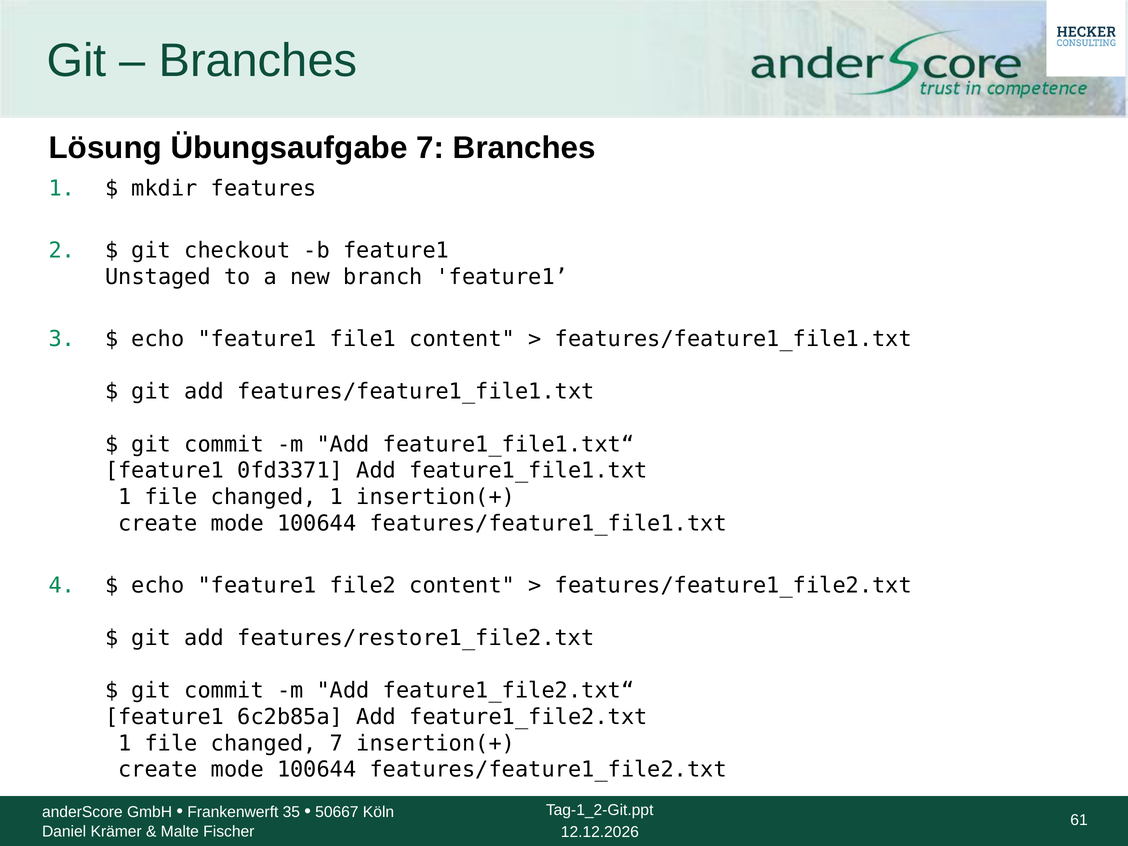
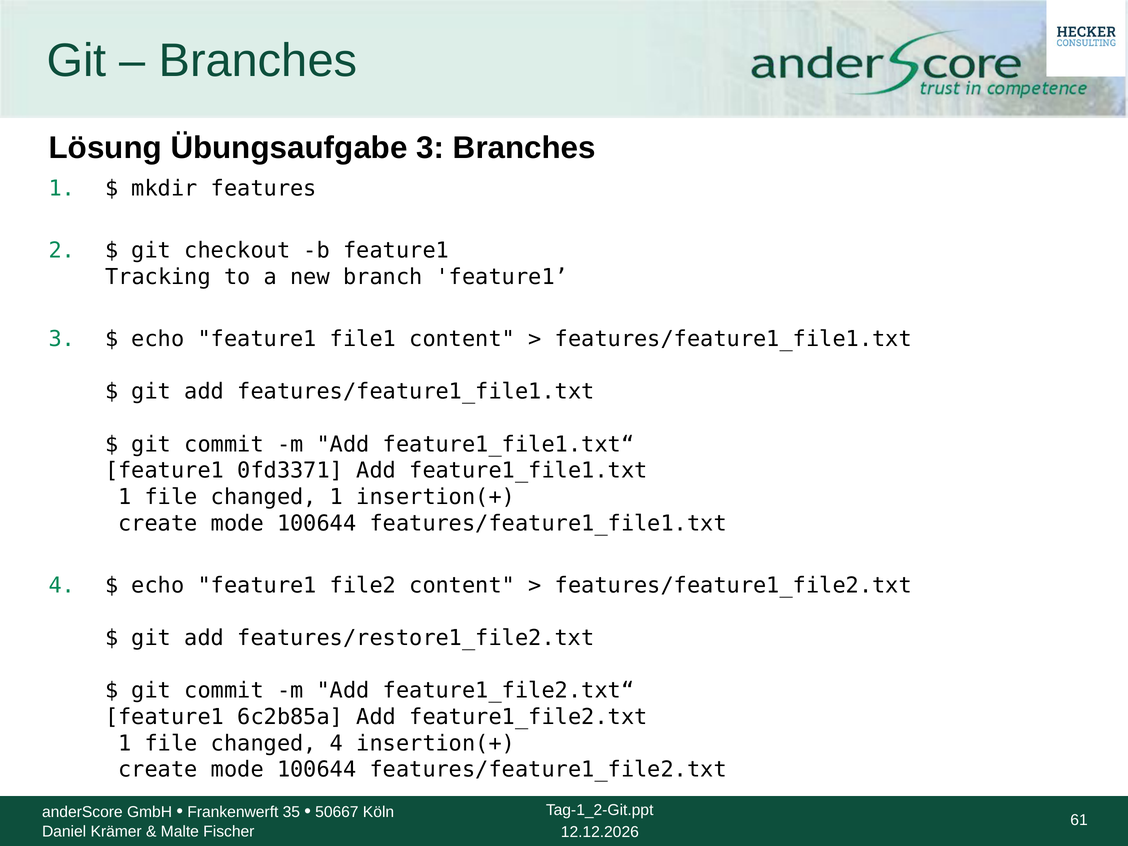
Übungsaufgabe 7: 7 -> 3 (430, 148)
Unstaged: Unstaged -> Tracking (158, 277)
changed 7: 7 -> 4 (337, 743)
